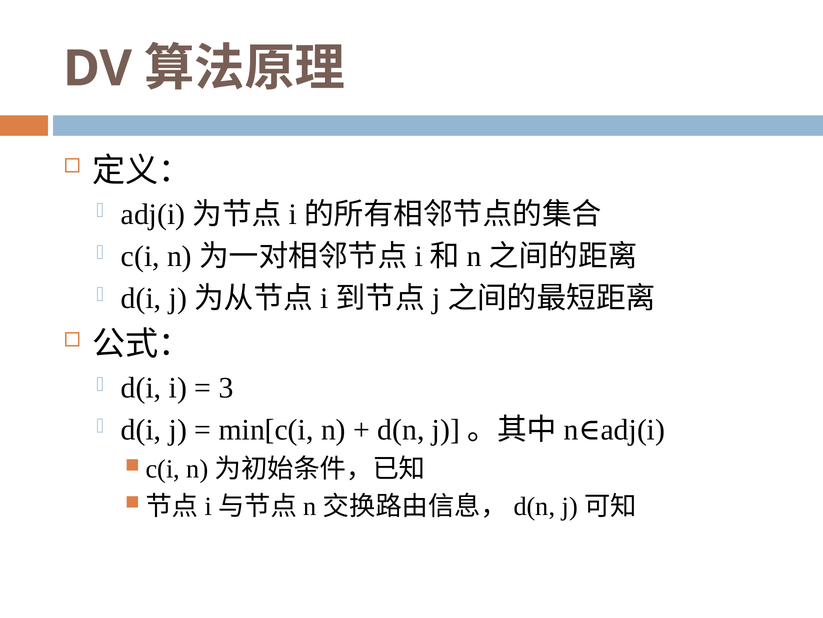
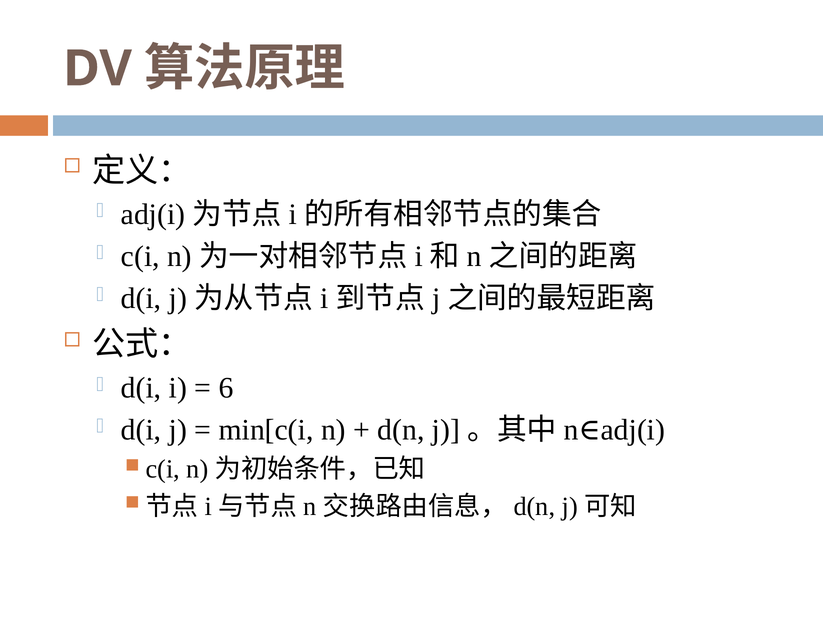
3: 3 -> 6 (226, 388)
